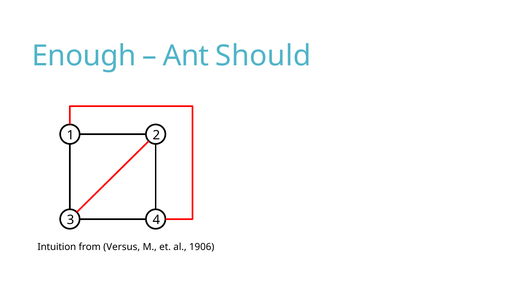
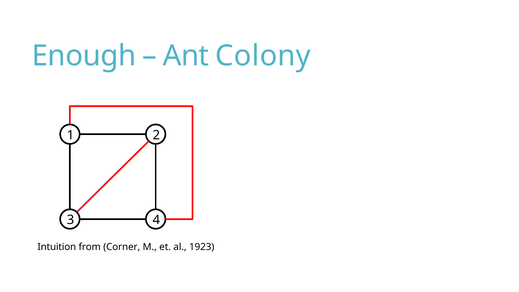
Should: Should -> Colony (263, 56)
Versus: Versus -> Corner (122, 247)
1906: 1906 -> 1923 (202, 247)
